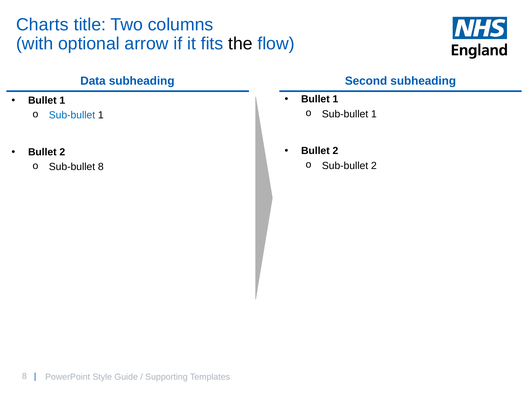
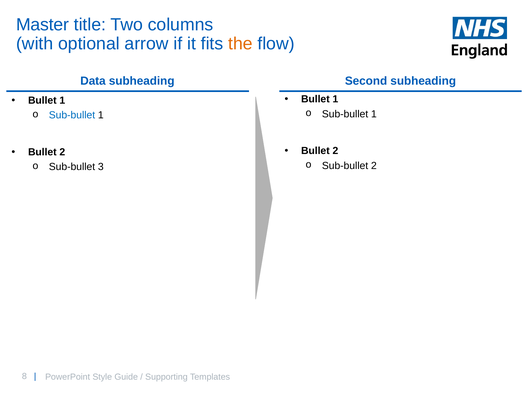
Charts: Charts -> Master (43, 25)
the colour: black -> orange (240, 44)
Sub-bullet 8: 8 -> 3 (101, 167)
